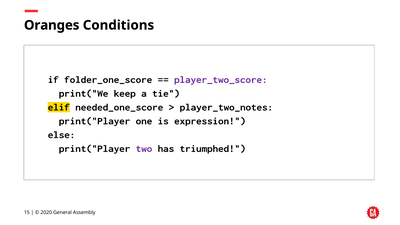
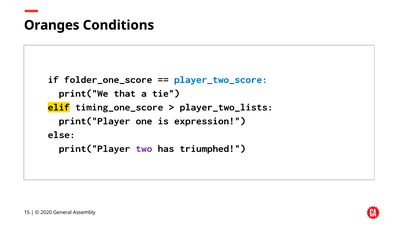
player_two_score colour: purple -> blue (221, 80)
keep: keep -> that (125, 93)
needed_one_score: needed_one_score -> timing_one_score (119, 107)
player_two_notes: player_two_notes -> player_two_lists (226, 107)
